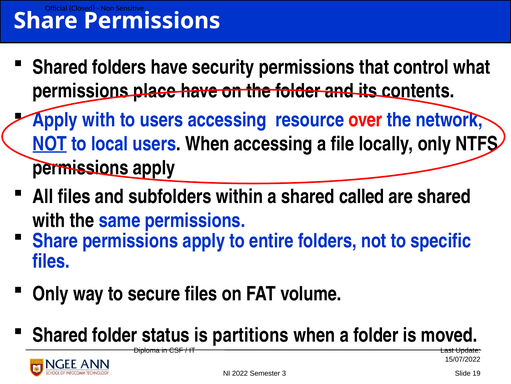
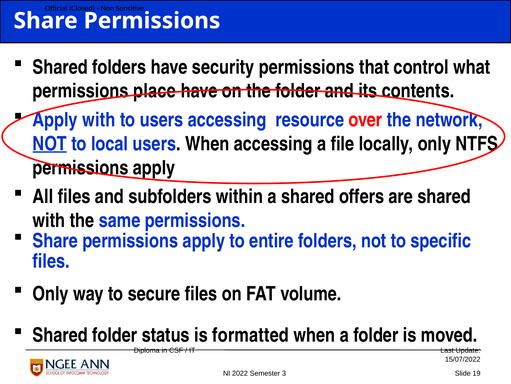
called: called -> offers (362, 196)
partitions: partitions -> formatted (251, 335)
